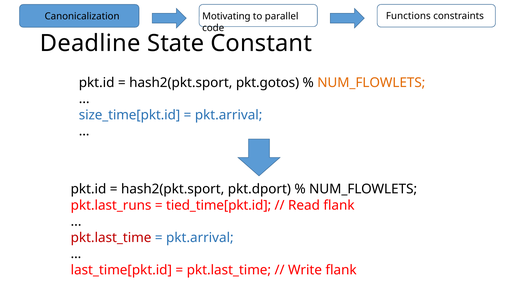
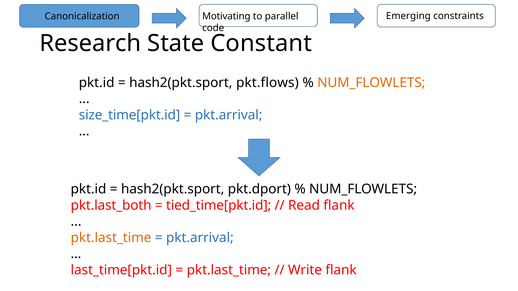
Functions: Functions -> Emerging (408, 16)
Deadline: Deadline -> Research (90, 44)
pkt.gotos: pkt.gotos -> pkt.flows (267, 83)
pkt.last_runs: pkt.last_runs -> pkt.last_both (111, 206)
pkt.last_time colour: red -> orange (111, 238)
